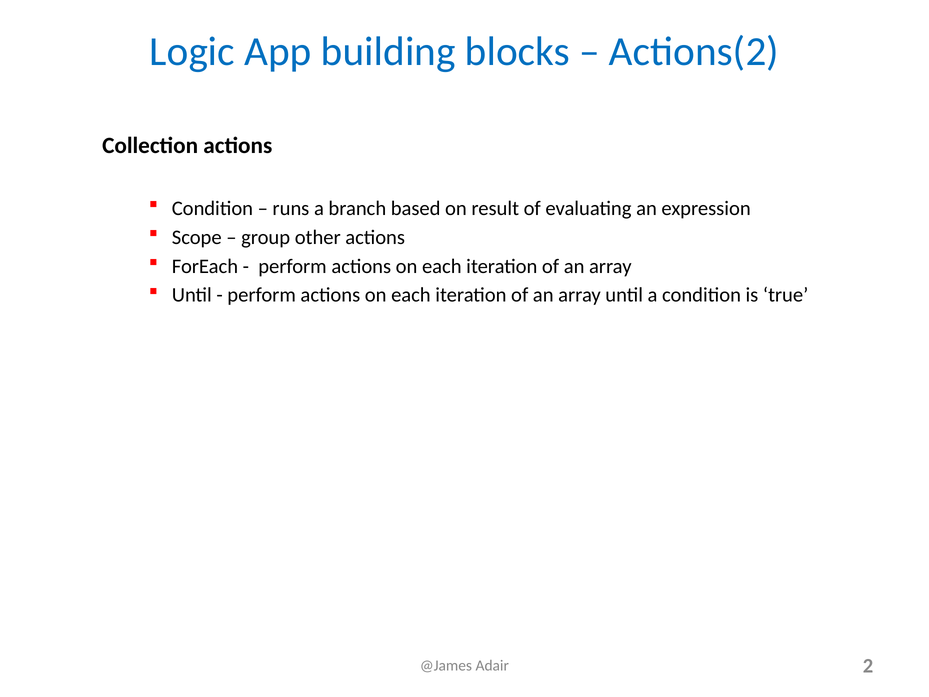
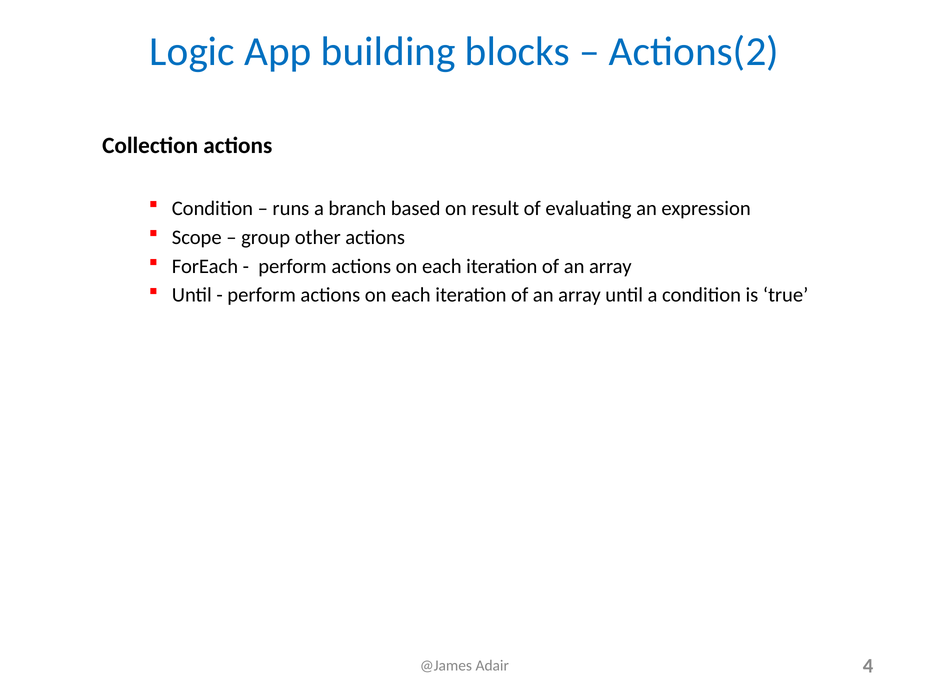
2: 2 -> 4 (868, 666)
